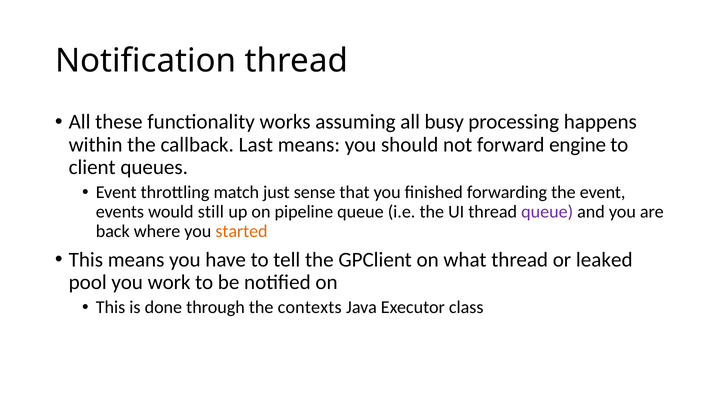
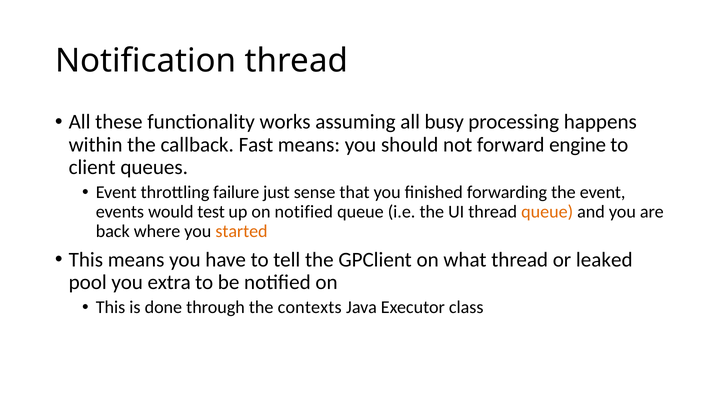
Last: Last -> Fast (256, 145)
match: match -> failure (236, 193)
still: still -> test (211, 212)
on pipeline: pipeline -> notified (304, 212)
queue colour: purple -> orange (547, 212)
work: work -> extra (169, 283)
